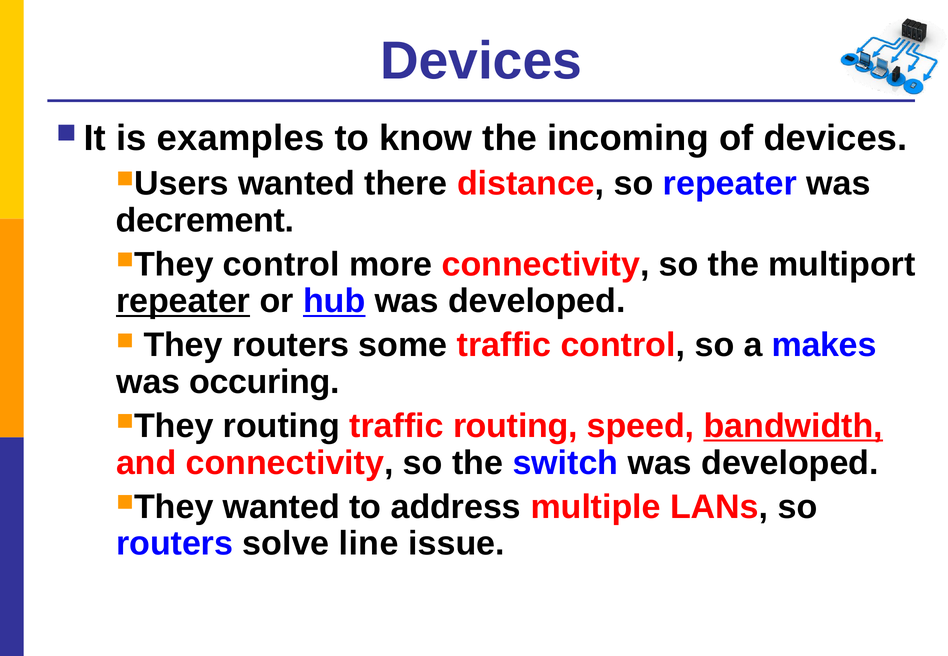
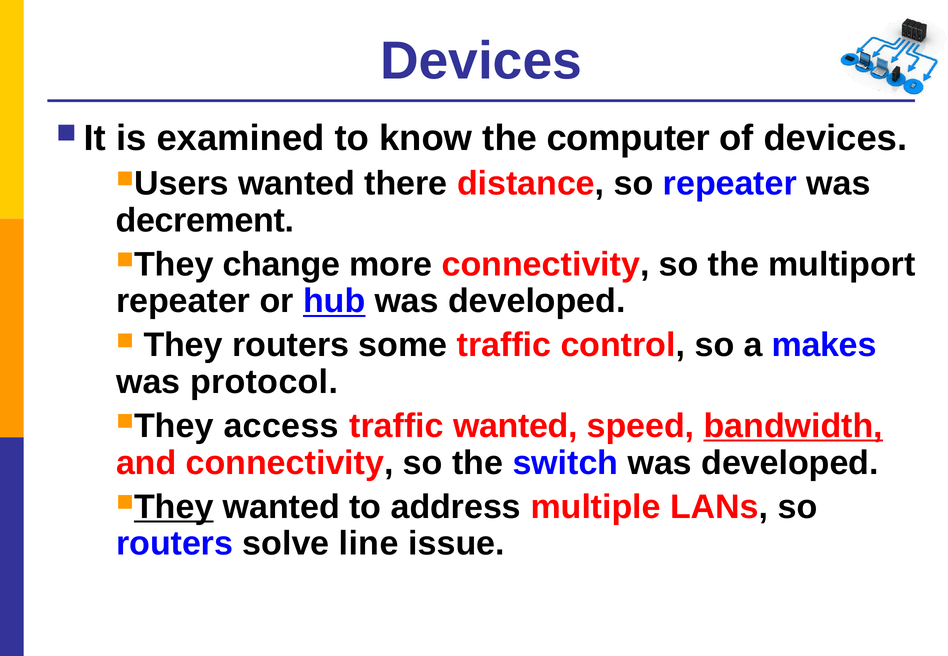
examples: examples -> examined (241, 138)
incoming: incoming -> computer (628, 138)
They control: control -> change (281, 265)
repeater underline: present -> none (183, 301)
occuring: occuring -> protocol (264, 382)
They routing: routing -> access (281, 426)
traffic routing: routing -> wanted (515, 426)
They underline: none -> present (174, 507)
